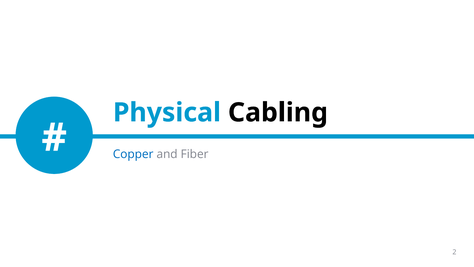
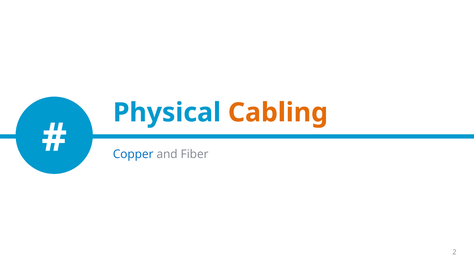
Cabling colour: black -> orange (278, 112)
